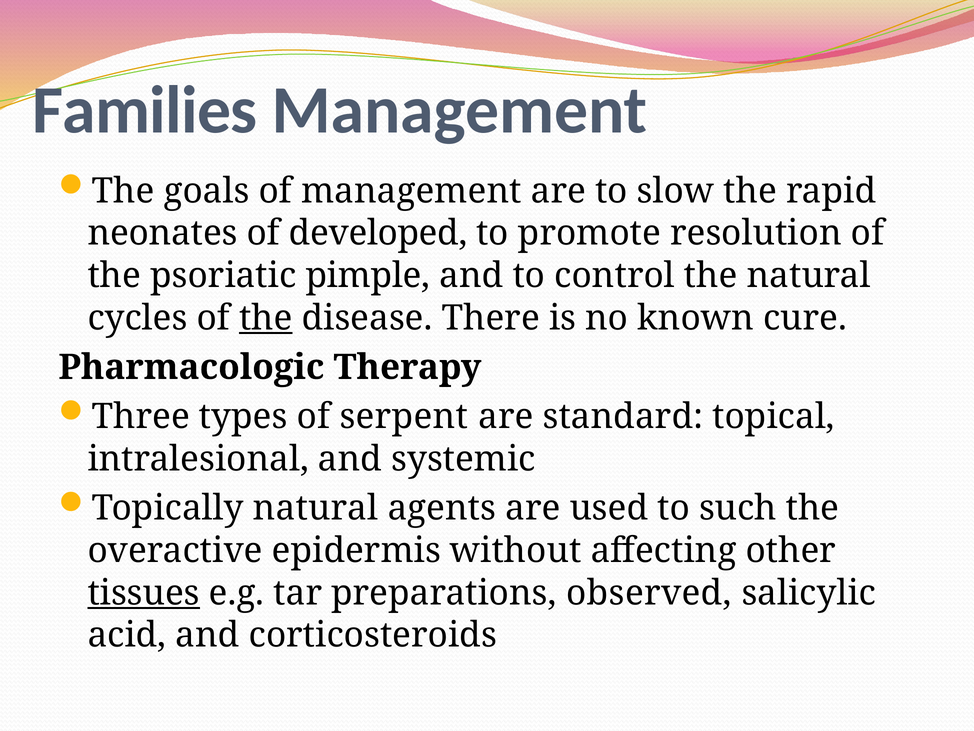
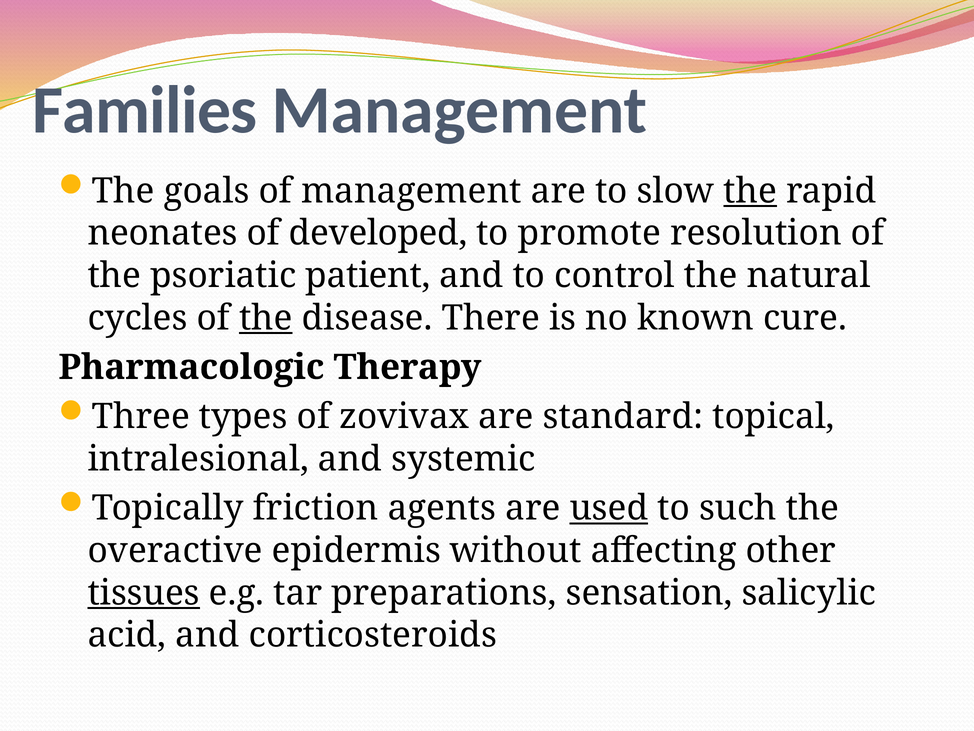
the underline: none -> present (750, 191)
pimple: pimple -> patient (368, 275)
serpent: serpent -> zovivax (404, 416)
Topically natural: natural -> friction (316, 508)
used underline: none -> present (609, 508)
observed: observed -> sensation (649, 593)
